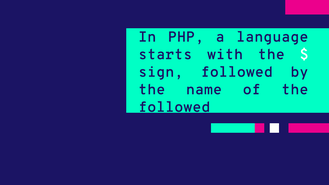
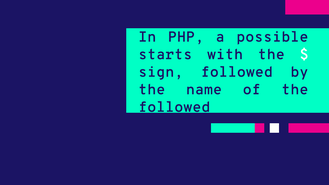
language: language -> possible (272, 37)
